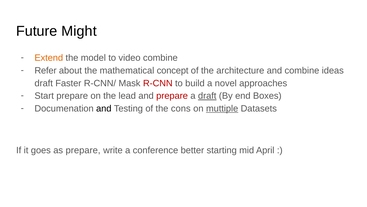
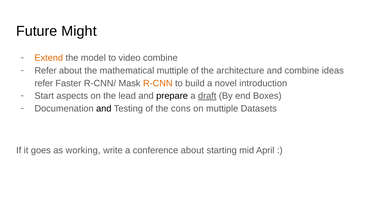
mathematical concept: concept -> muttiple (173, 70)
draft: draft -> refer (44, 83)
R-CNN colour: red -> orange (158, 83)
approaches: approaches -> introduction (263, 83)
Start prepare: prepare -> aspects (72, 96)
prepare colour: red -> black (172, 96)
muttiple underline: present -> none (222, 108)
as prepare: prepare -> working (83, 150)
conference better: better -> about (192, 150)
